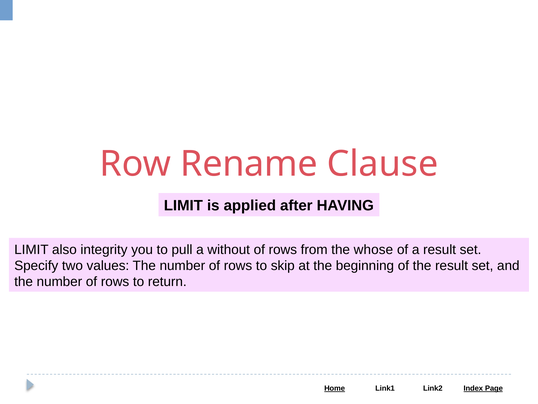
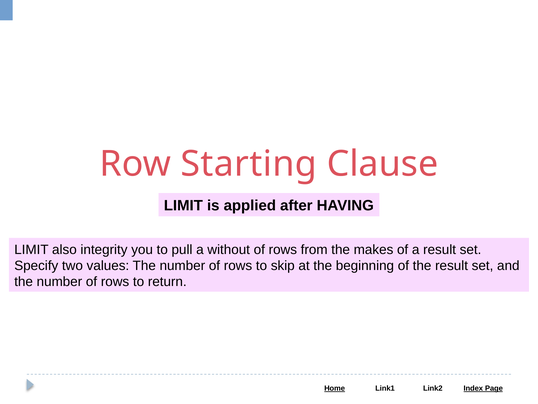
Rename: Rename -> Starting (249, 164)
whose: whose -> makes (373, 249)
